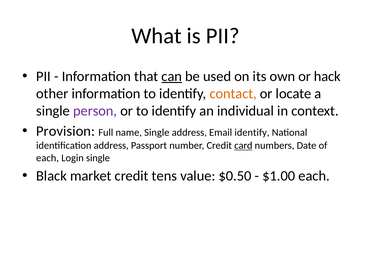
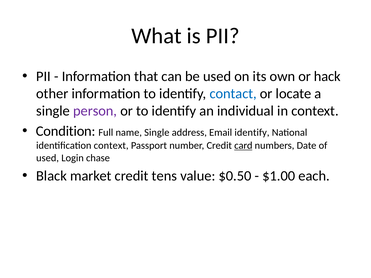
can underline: present -> none (172, 76)
contact colour: orange -> blue (233, 94)
Provision: Provision -> Condition (66, 131)
identification address: address -> context (111, 146)
each: each -> used (48, 158)
Login single: single -> chase (98, 158)
